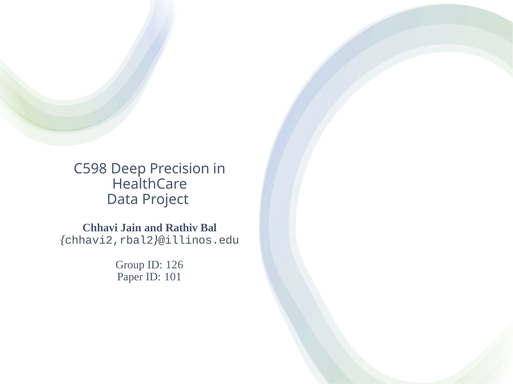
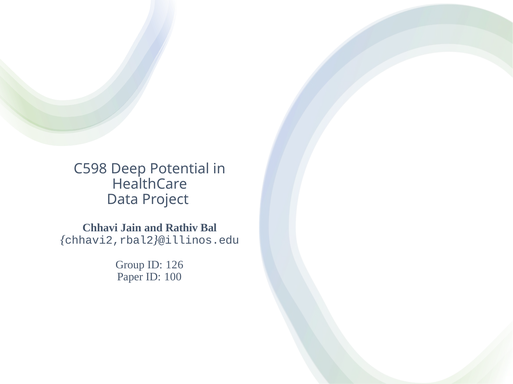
Precision: Precision -> Potential (180, 169)
101: 101 -> 100 (173, 277)
